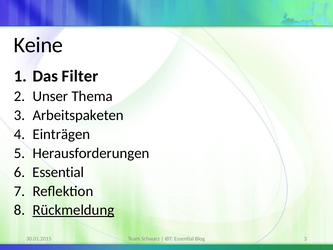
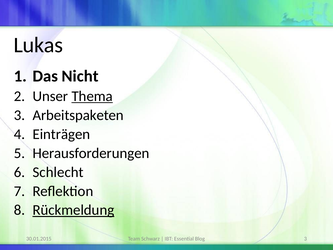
Keine: Keine -> Lukas (38, 45)
Filter: Filter -> Nicht (80, 76)
Thema underline: none -> present (92, 96)
Essential: Essential -> Schlecht (58, 172)
